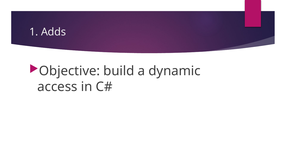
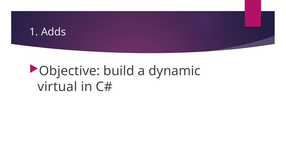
access: access -> virtual (57, 87)
